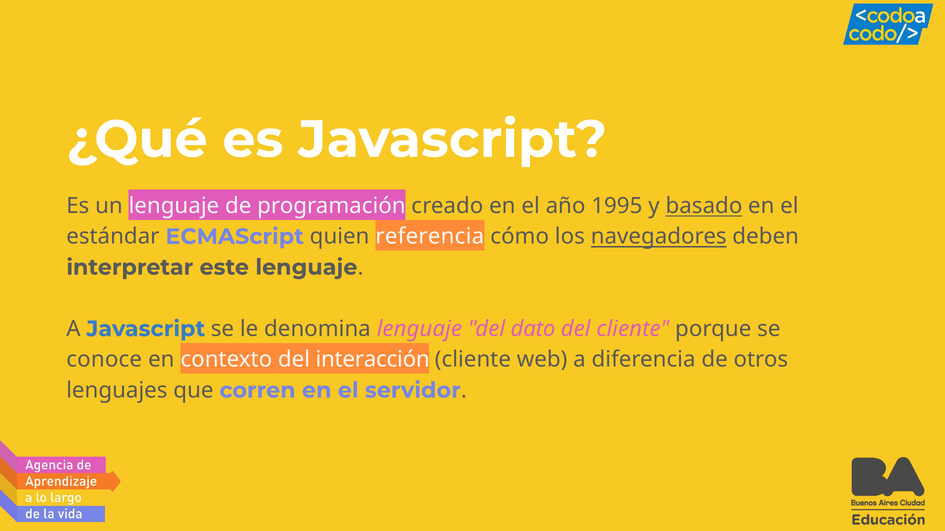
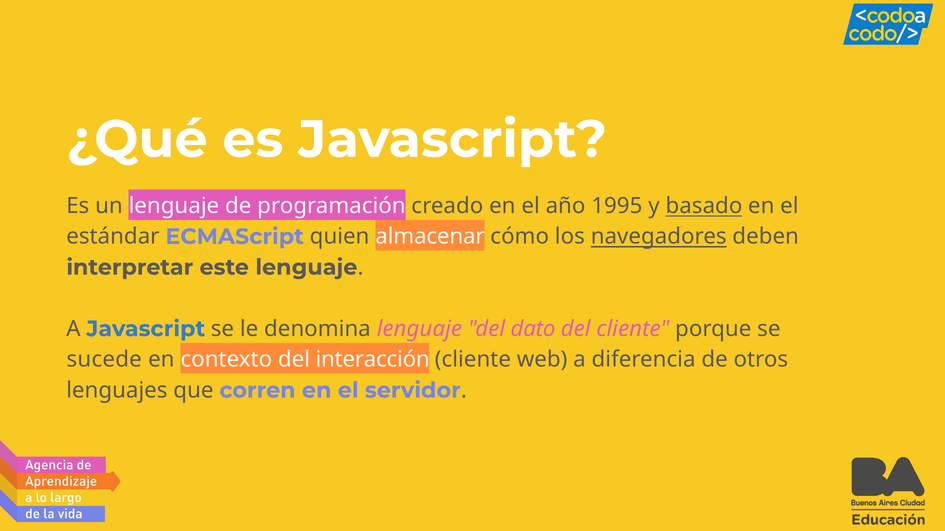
referencia: referencia -> almacenar (430, 237)
conoce: conoce -> sucede (104, 360)
